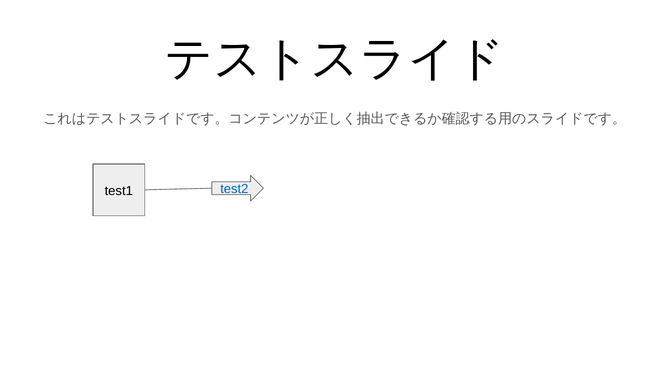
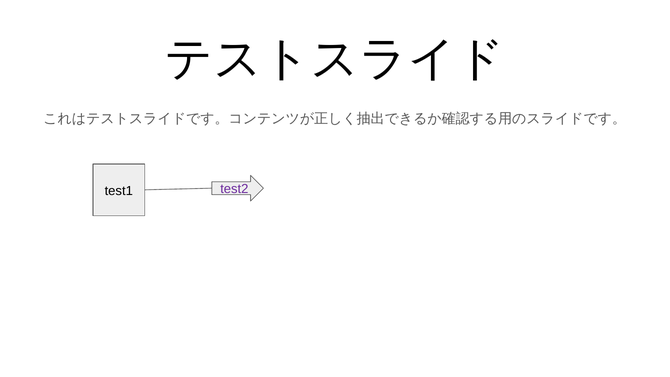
test2 colour: blue -> purple (234, 189)
